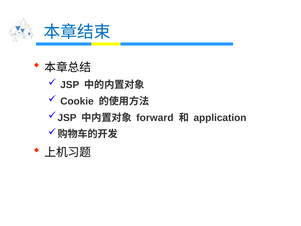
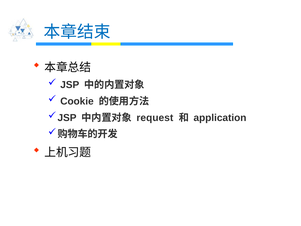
forward: forward -> request (155, 118)
